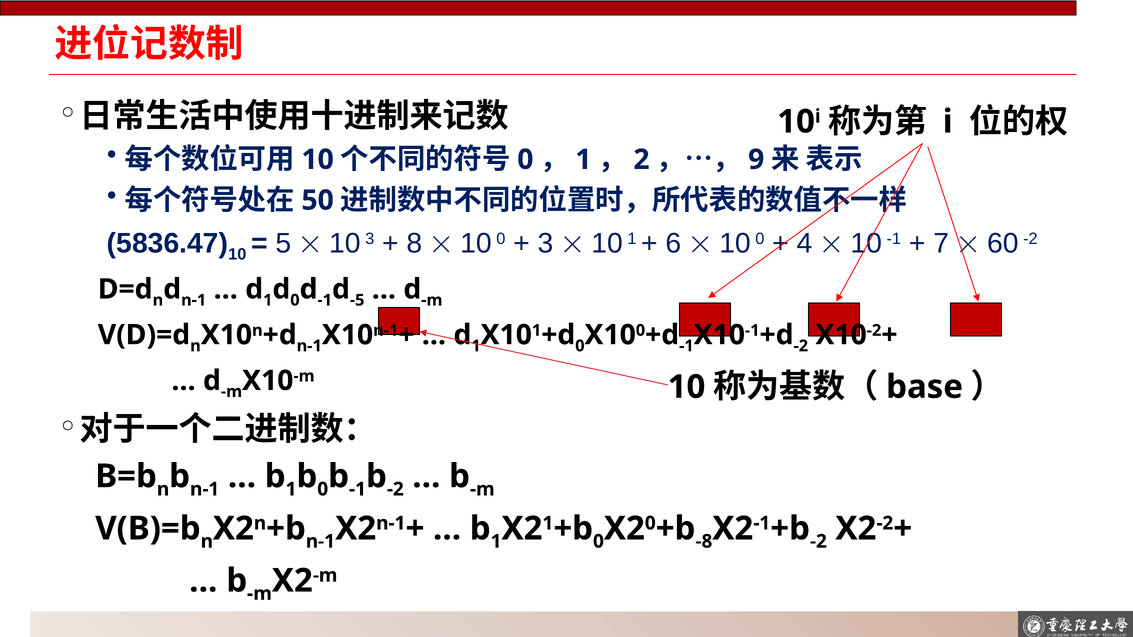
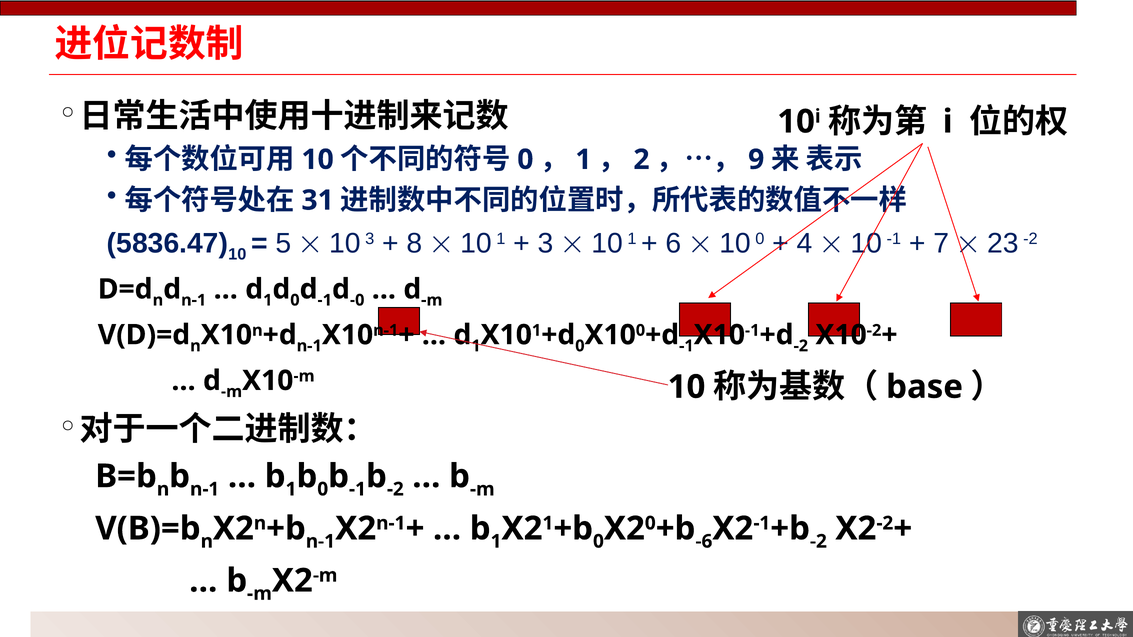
50: 50 -> 31 (318, 200)
0: 0 -> 1 (501, 239)
60: 60 -> 23 (1003, 244)
-5: -5 -> -0 (357, 300)
-8: -8 -> -6 (704, 542)
